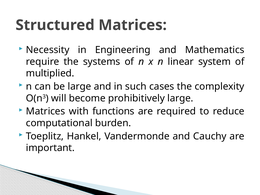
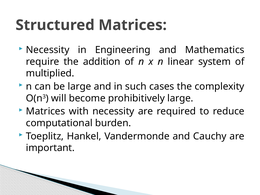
systems: systems -> addition (102, 62)
with functions: functions -> necessity (113, 111)
